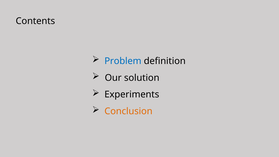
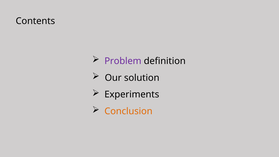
Problem colour: blue -> purple (123, 61)
